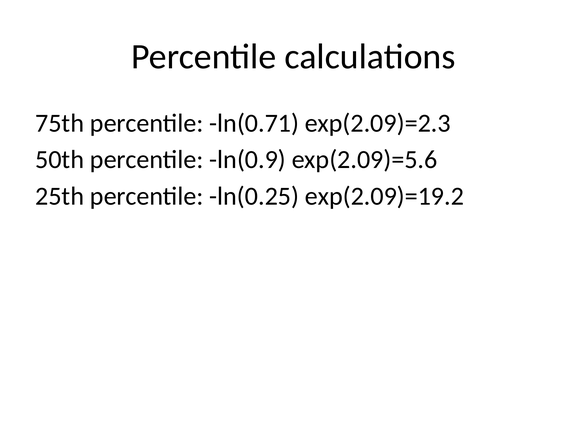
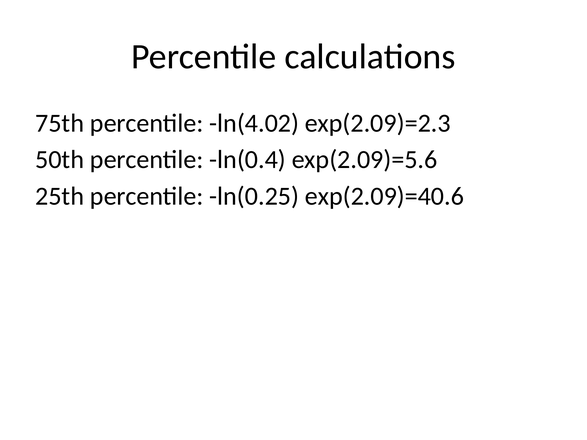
ln(0.71: ln(0.71 -> ln(4.02 (254, 123)
ln(0.9: ln(0.9 -> ln(0.4 (248, 160)
exp(2.09)=19.2: exp(2.09)=19.2 -> exp(2.09)=40.6 (384, 196)
